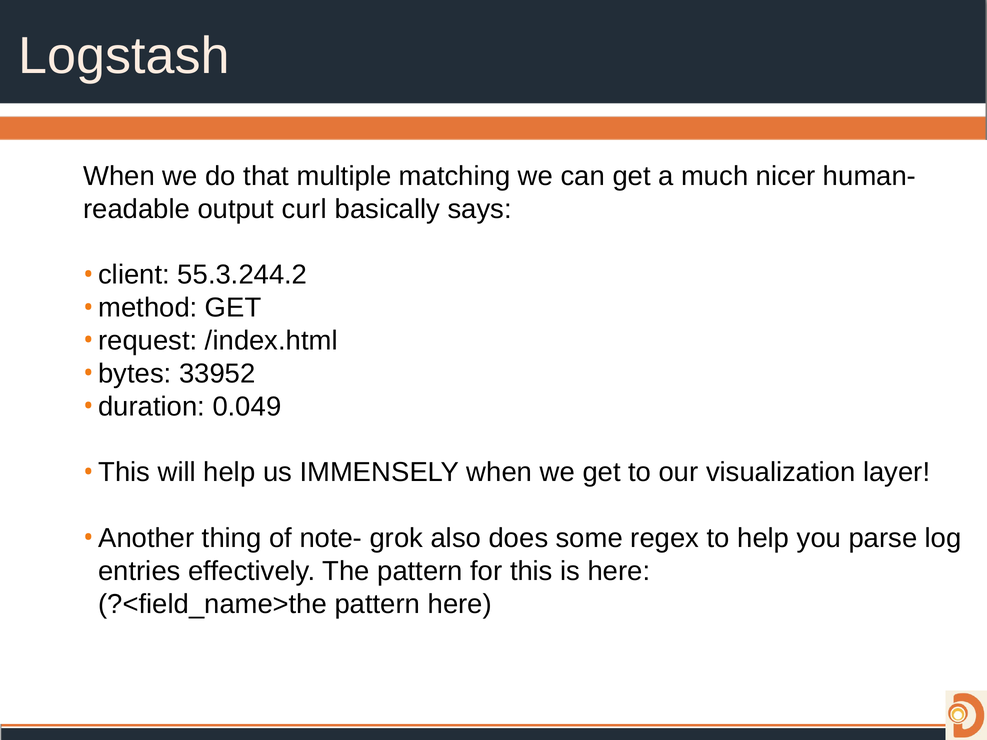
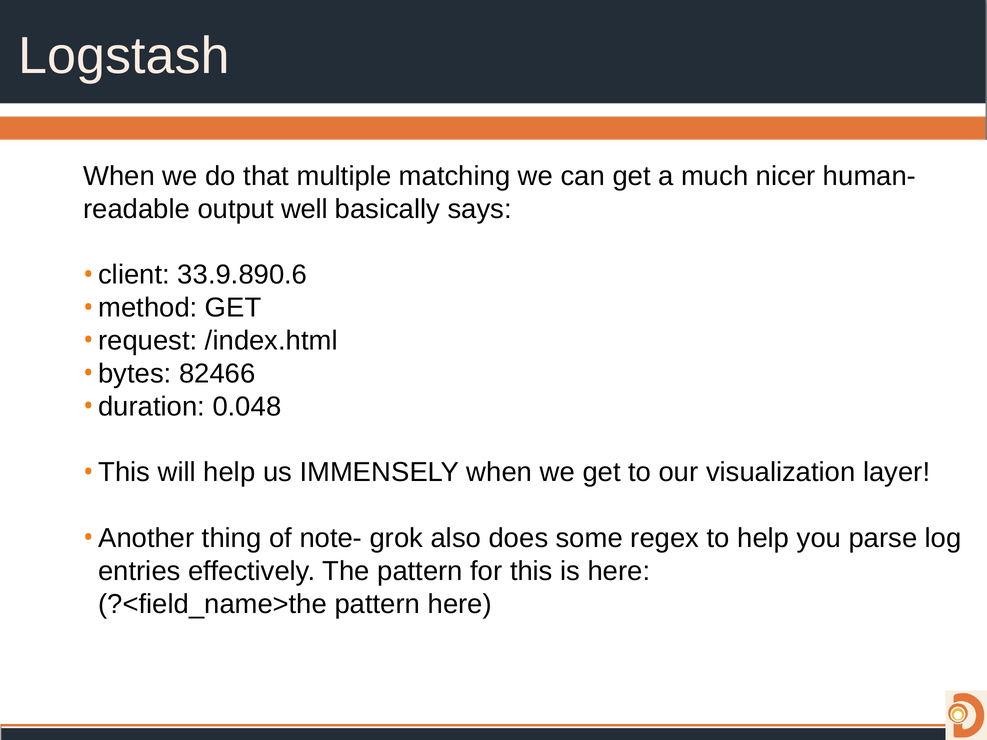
curl: curl -> well (304, 209)
55.3.244.2: 55.3.244.2 -> 33.9.890.6 (242, 275)
33952: 33952 -> 82466 (217, 374)
0.049: 0.049 -> 0.048 (247, 407)
